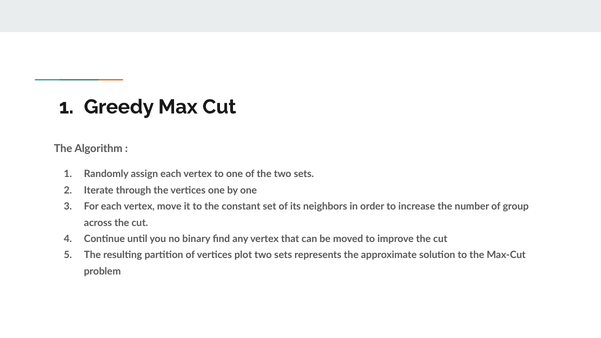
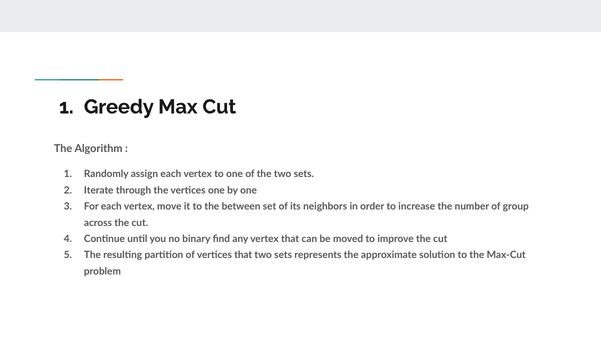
constant: constant -> between (241, 207)
vertices plot: plot -> that (243, 255)
